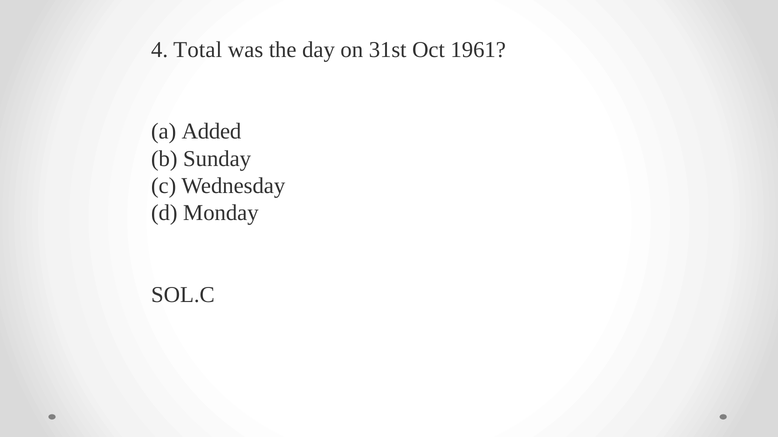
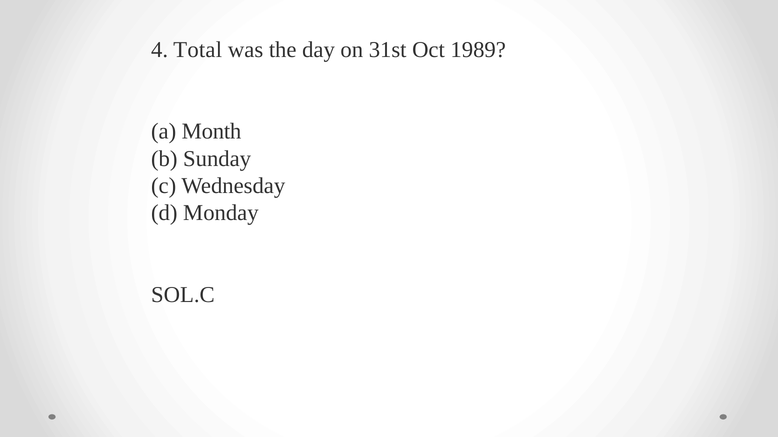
1961: 1961 -> 1989 (478, 50)
Added: Added -> Month (211, 132)
